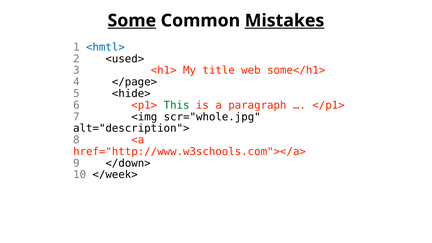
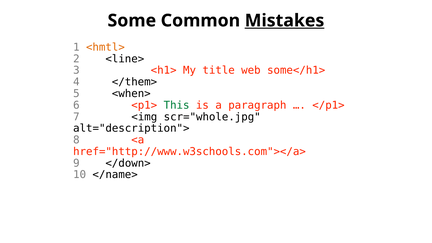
Some underline: present -> none (132, 21)
<hmtl> colour: blue -> orange (105, 47)
<used>: <used> -> <line> (125, 59)
</page>: </page> -> </them> (135, 82)
<hide>: <hide> -> <when> (131, 94)
</week>: </week> -> </name> (115, 175)
